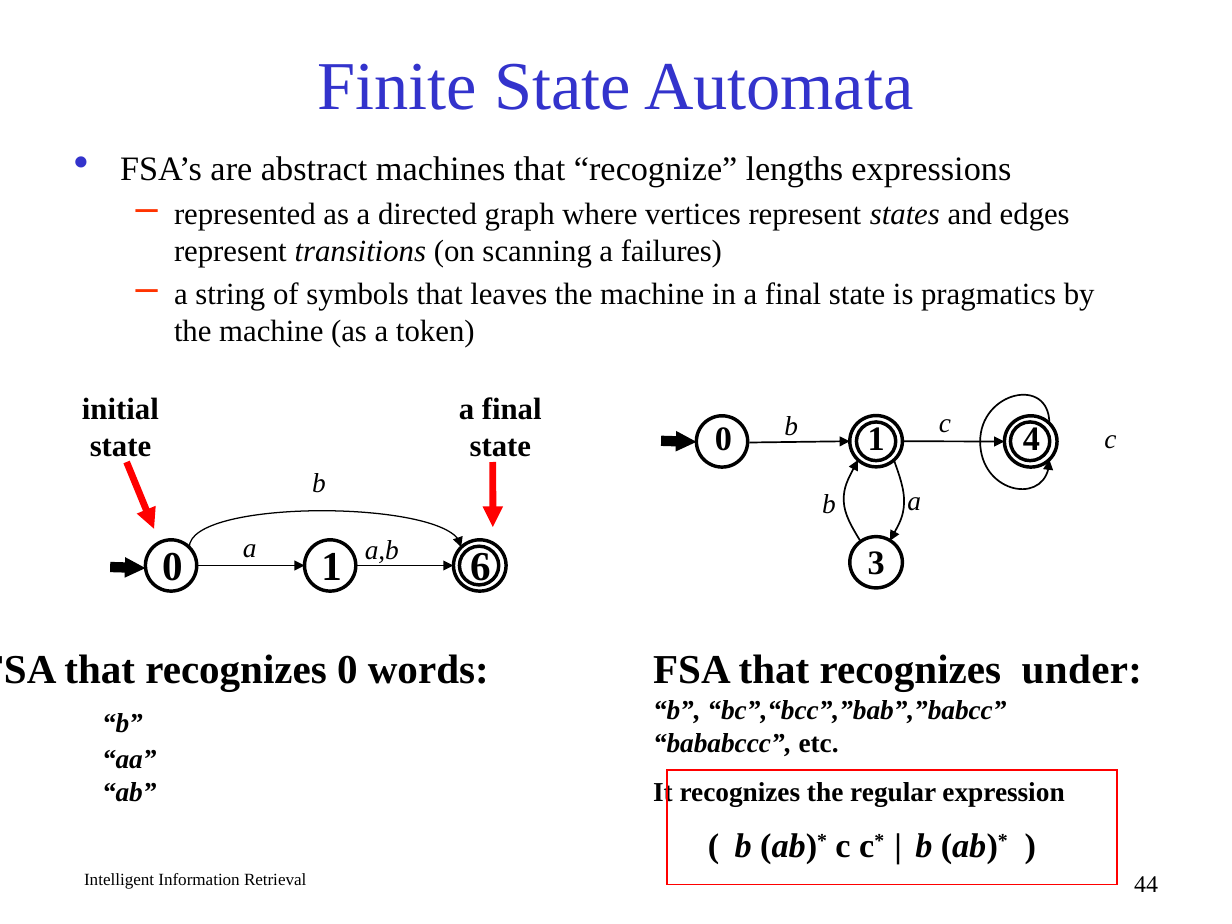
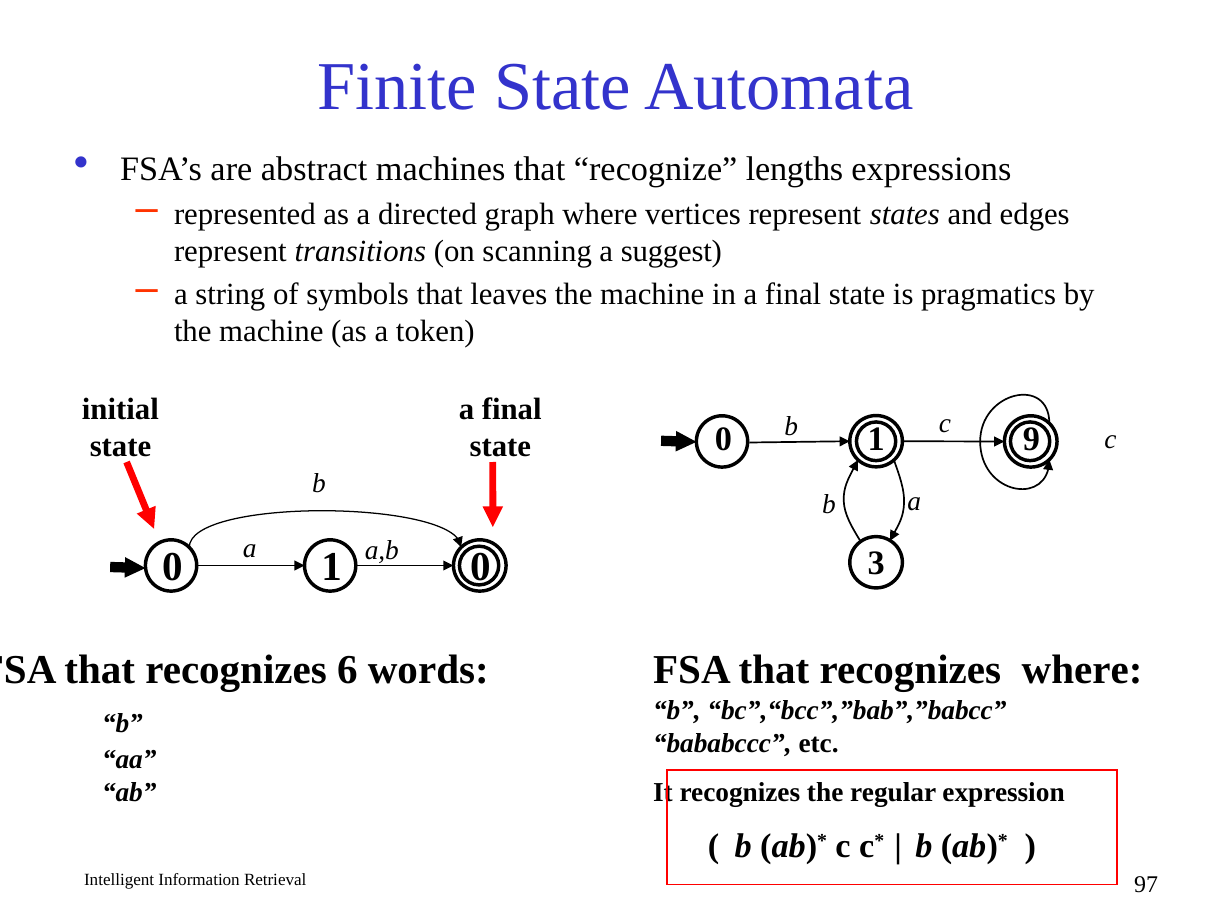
failures: failures -> suggest (671, 251)
4: 4 -> 9 (1031, 440)
1 6: 6 -> 0 (480, 567)
recognizes 0: 0 -> 6 (347, 670)
recognizes under: under -> where (1082, 670)
44: 44 -> 97 (1146, 885)
